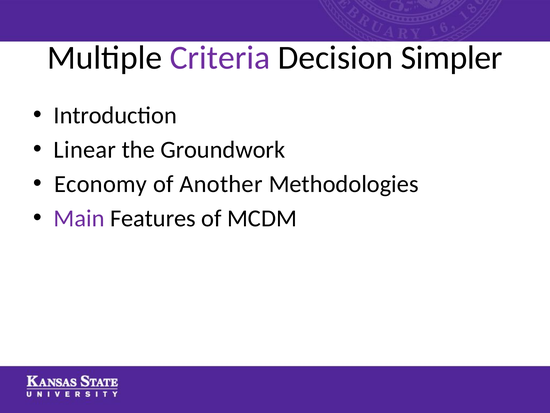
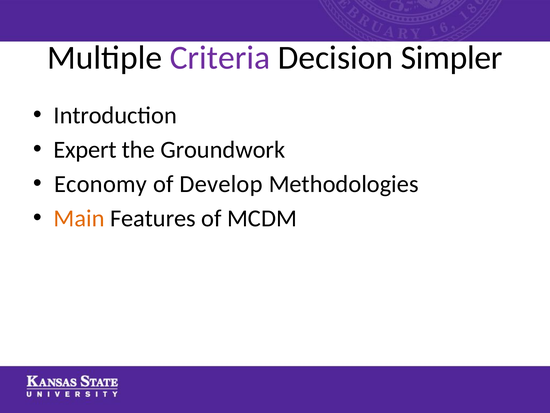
Linear: Linear -> Expert (85, 150)
Another: Another -> Develop (221, 184)
Main colour: purple -> orange (79, 218)
